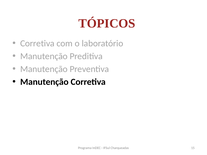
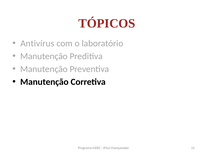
Corretiva: Corretiva -> Antivírus (37, 43)
